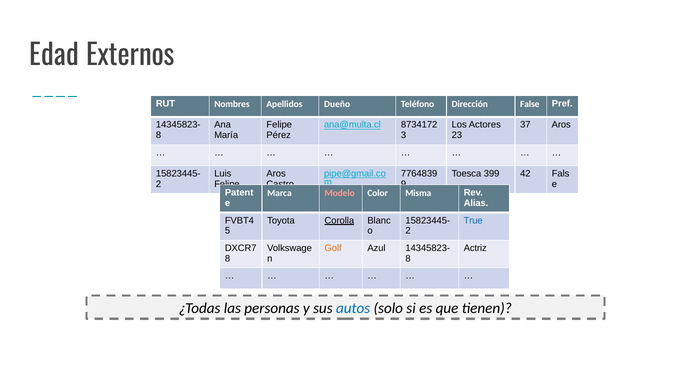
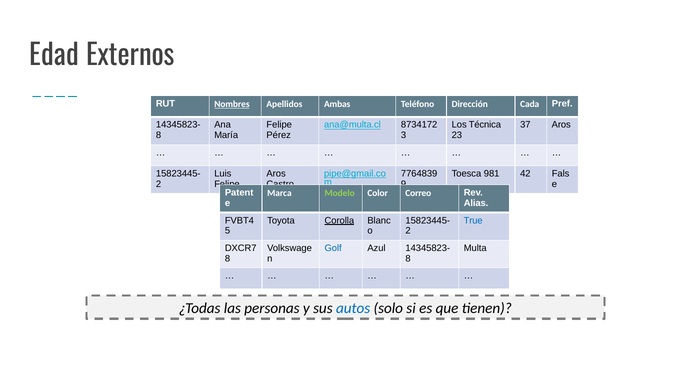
Nombres underline: none -> present (232, 104)
Dueño: Dueño -> Ambas (337, 104)
False: False -> Cada (530, 104)
Actores: Actores -> Técnica (485, 125)
399: 399 -> 981 (492, 174)
Modelo colour: pink -> light green (340, 193)
Misma: Misma -> Correo (418, 193)
Golf colour: orange -> blue (333, 248)
Actriz: Actriz -> Multa (475, 248)
